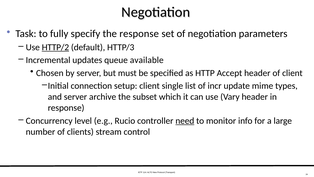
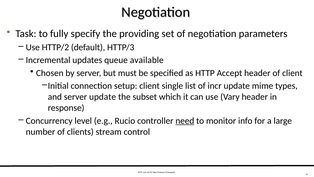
the response: response -> providing (139, 34)
HTTP/2 underline: present -> none (55, 47)
server archive: archive -> update (103, 97)
